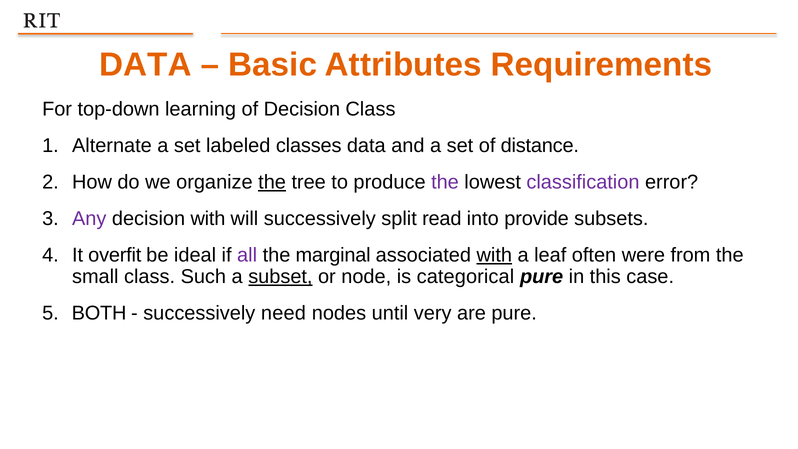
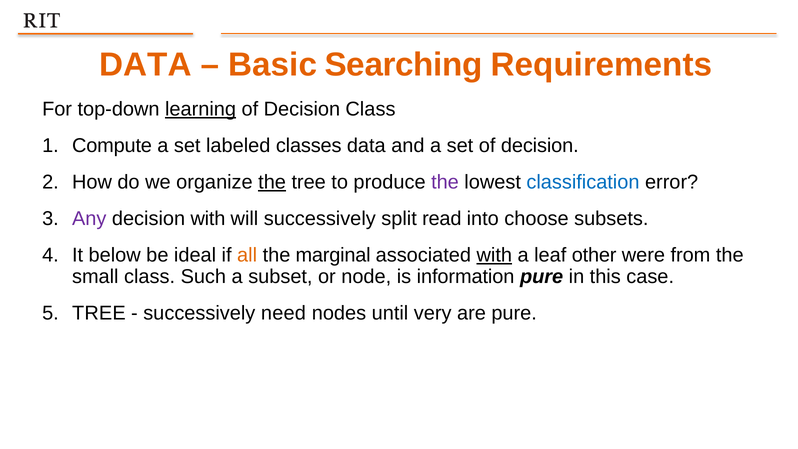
Attributes: Attributes -> Searching (404, 65)
learning underline: none -> present (201, 109)
Alternate: Alternate -> Compute (112, 146)
set of distance: distance -> decision (540, 146)
classification colour: purple -> blue (583, 182)
provide: provide -> choose (537, 219)
overfit: overfit -> below (115, 255)
all colour: purple -> orange (247, 255)
often: often -> other (594, 255)
subset underline: present -> none (280, 277)
categorical: categorical -> information (466, 277)
BOTH: BOTH -> TREE (99, 313)
